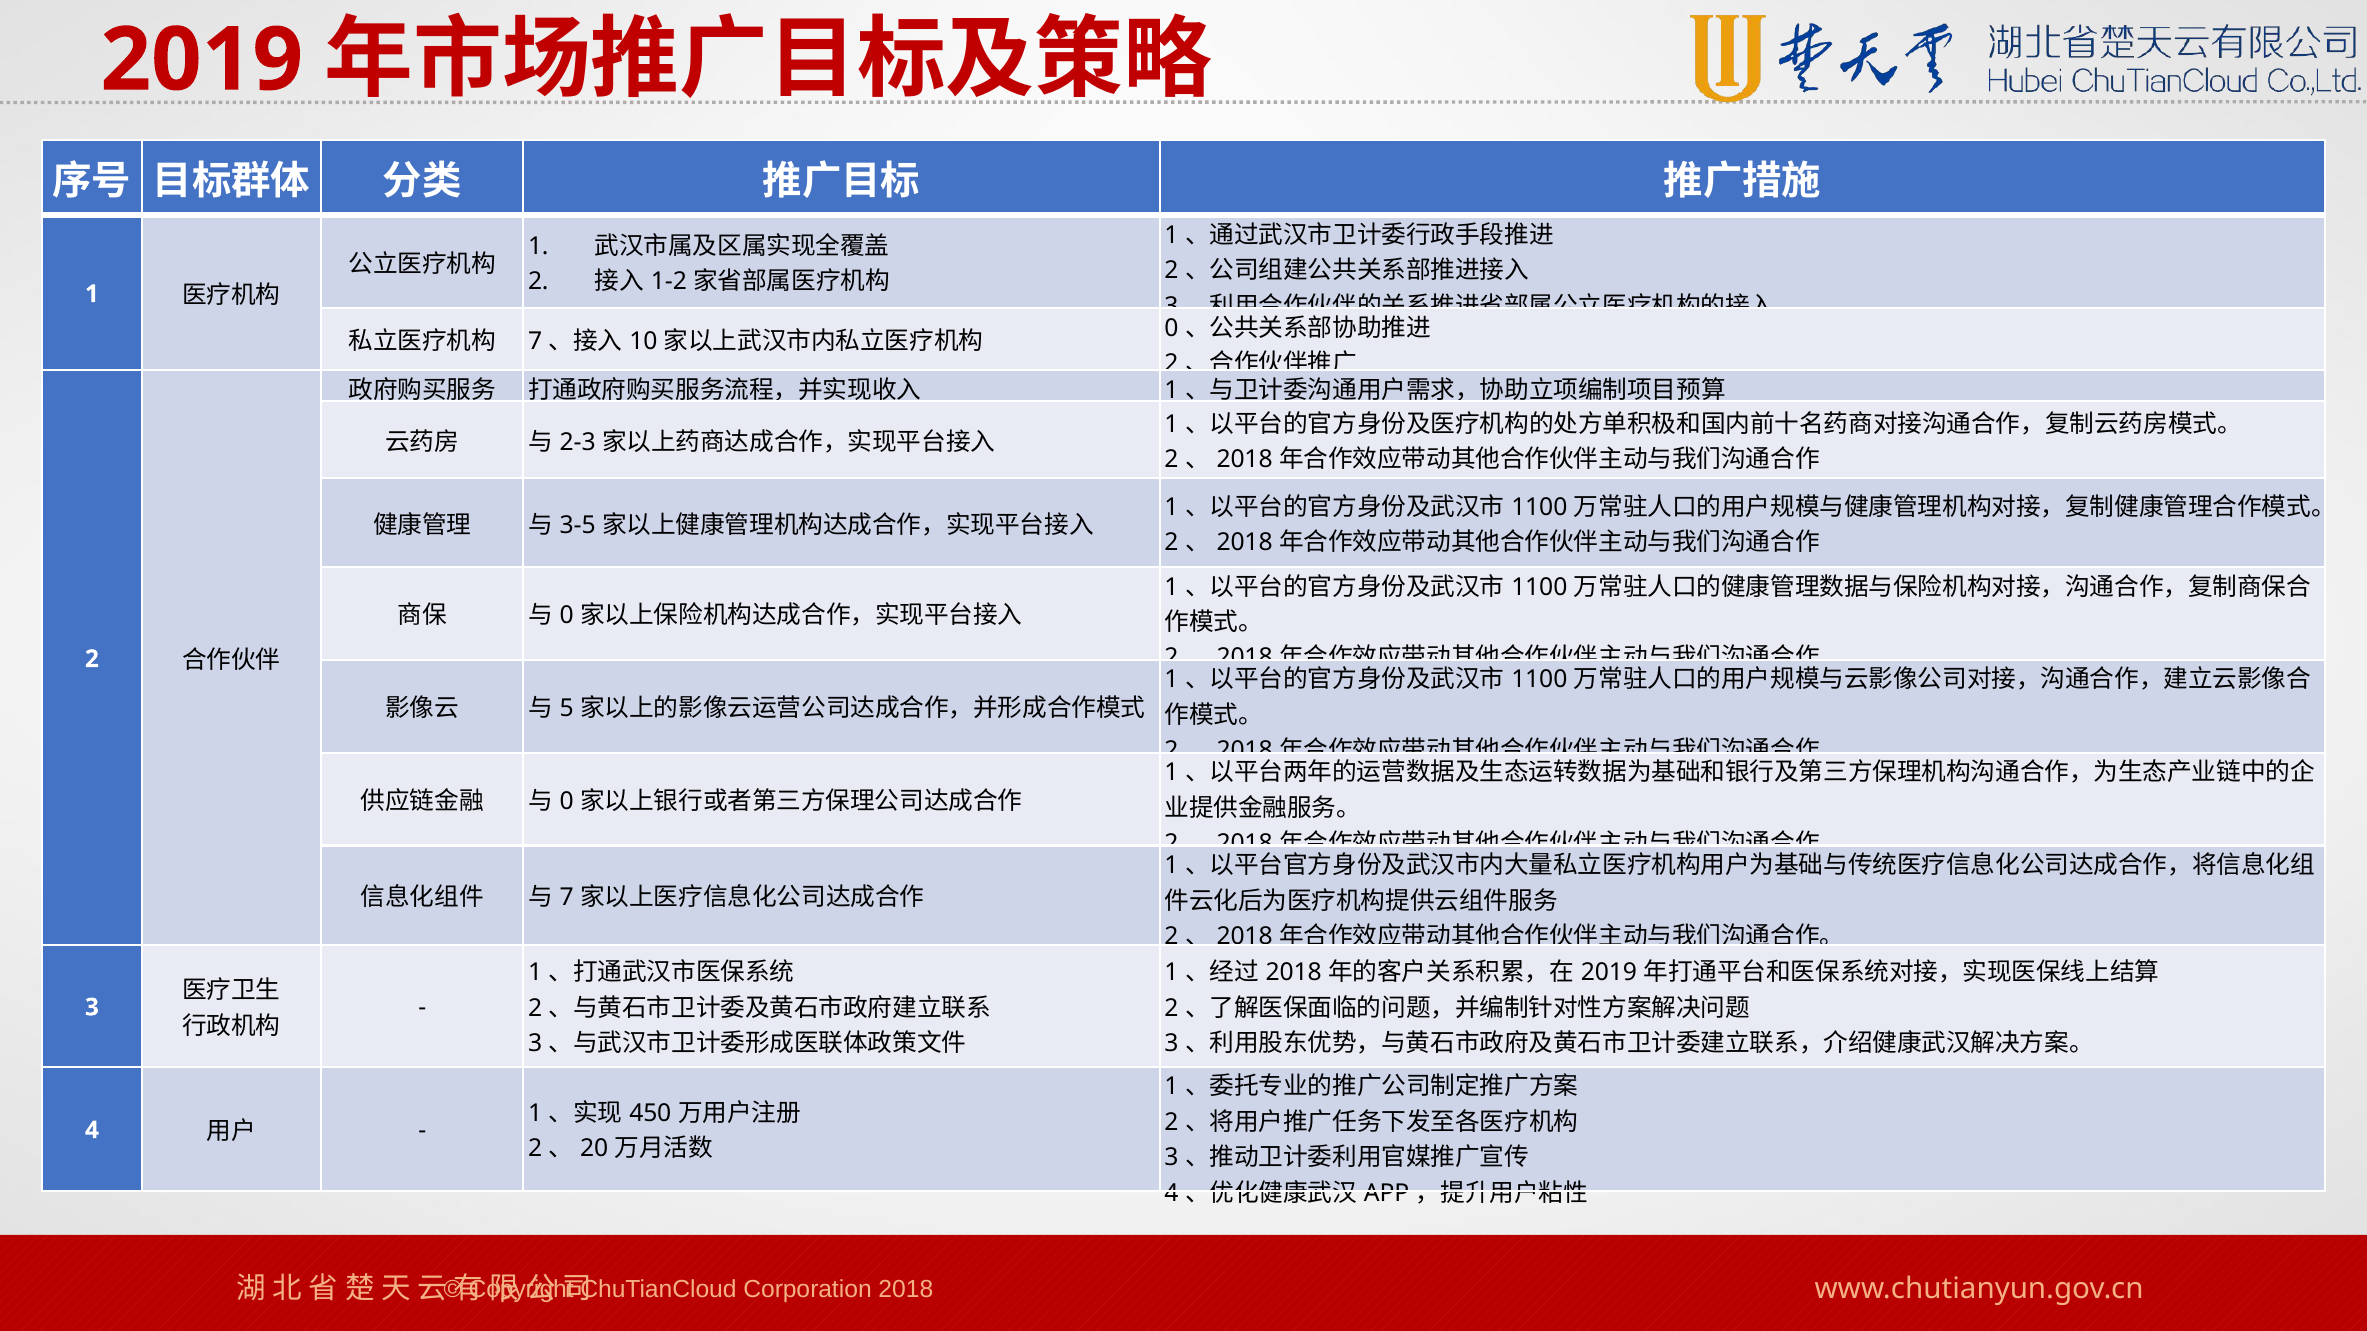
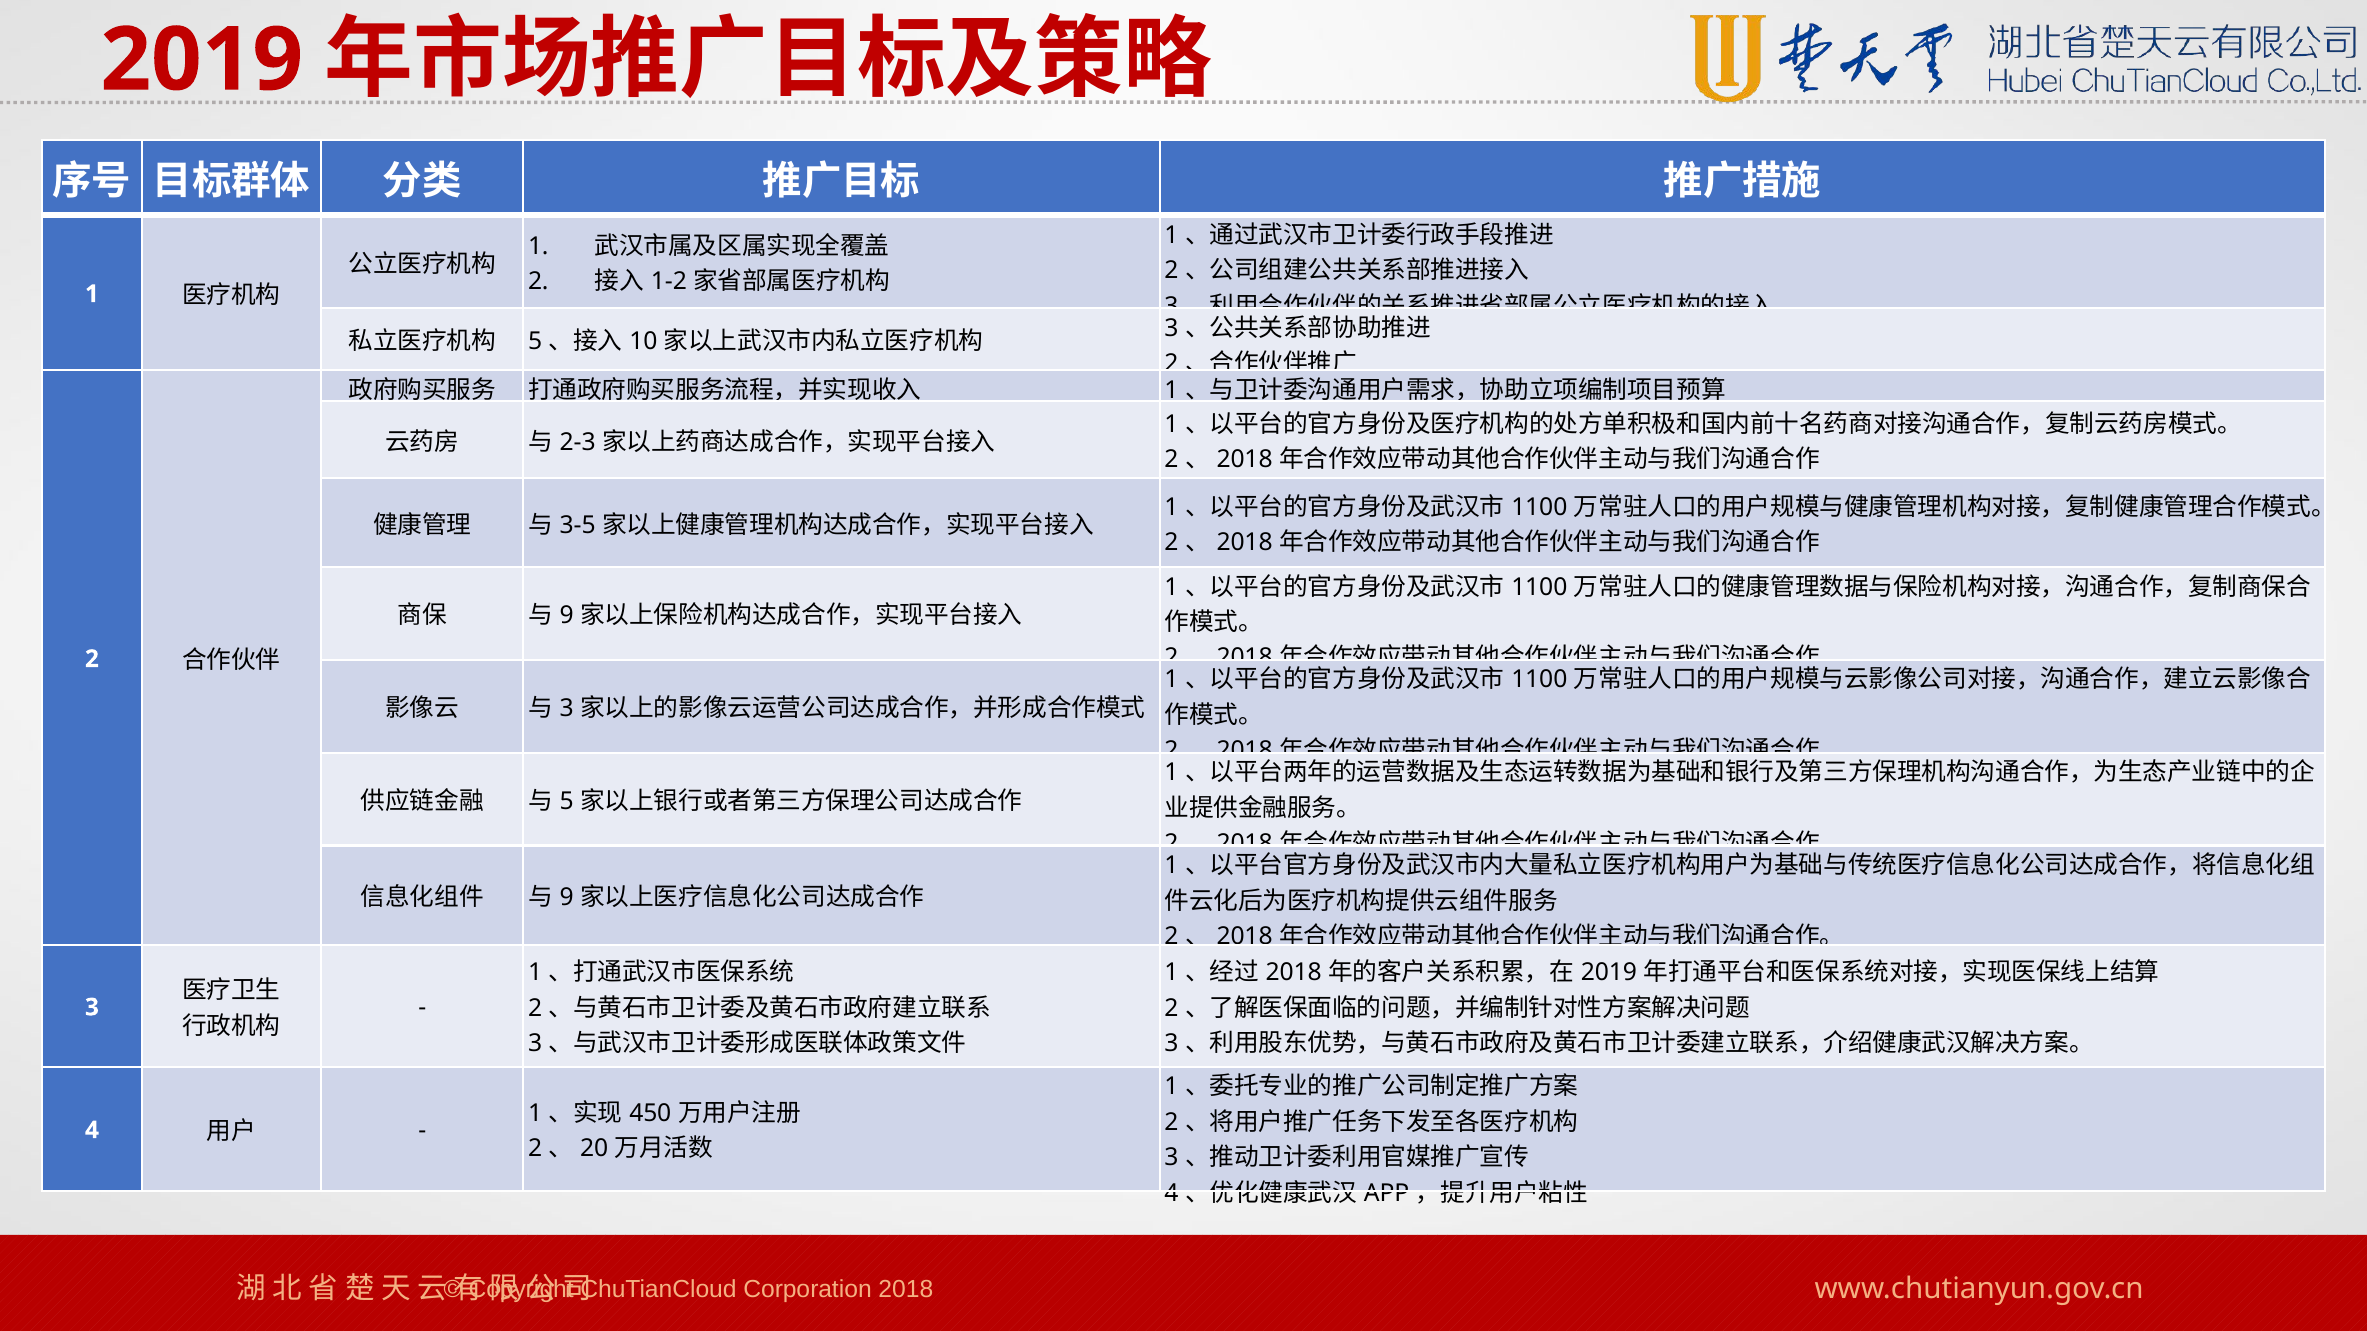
7: 7 -> 5 (535, 341)
0: 0 -> 3 (1172, 328)
0: 0 -> 9 (567, 616)
5: 5 -> 3 (567, 709)
0: 0 -> 5 (567, 802)
7: 7 -> 9 (567, 898)
